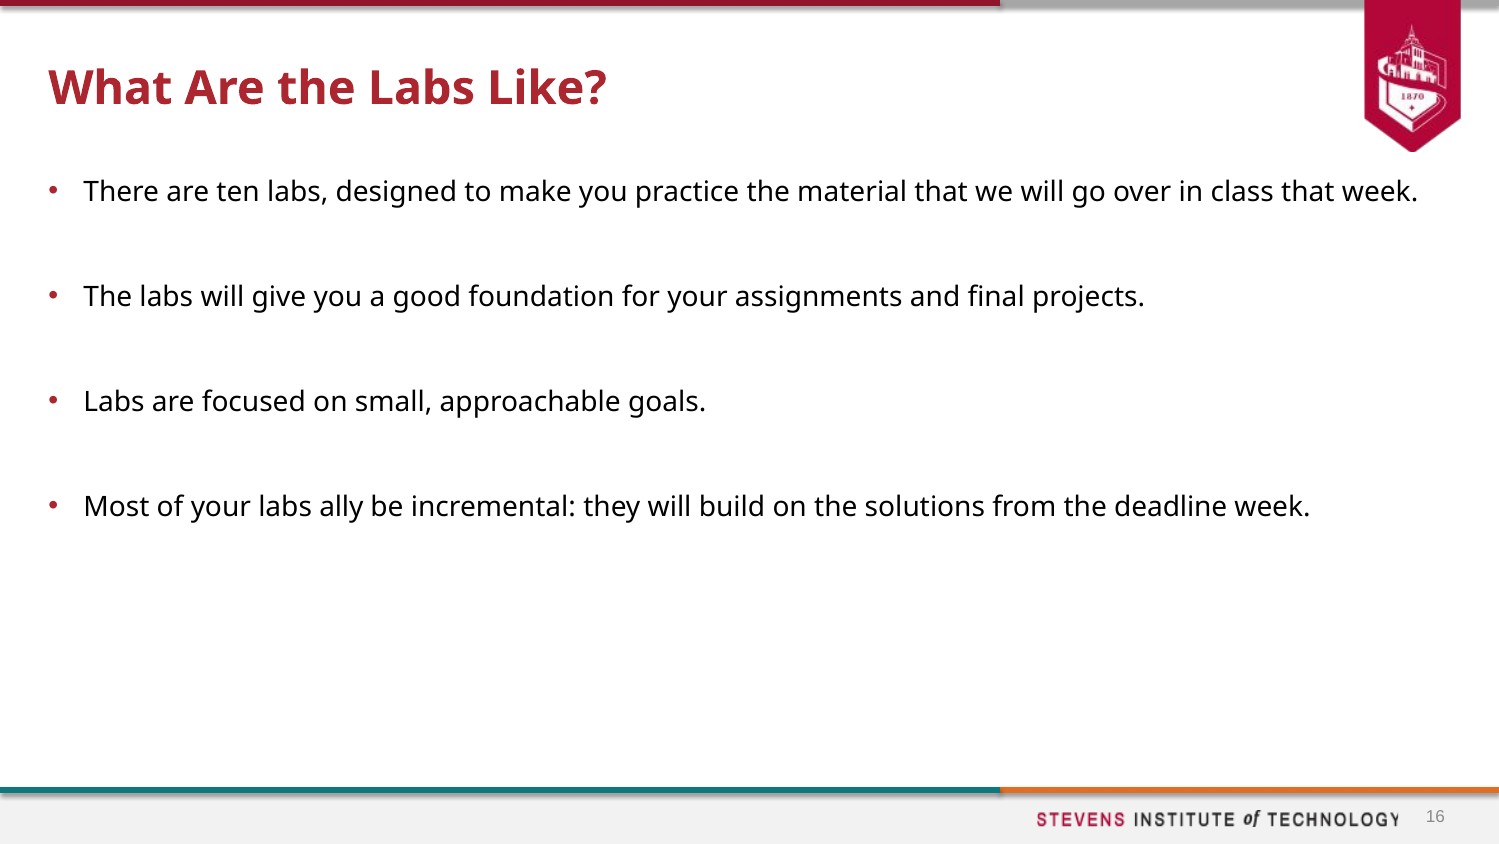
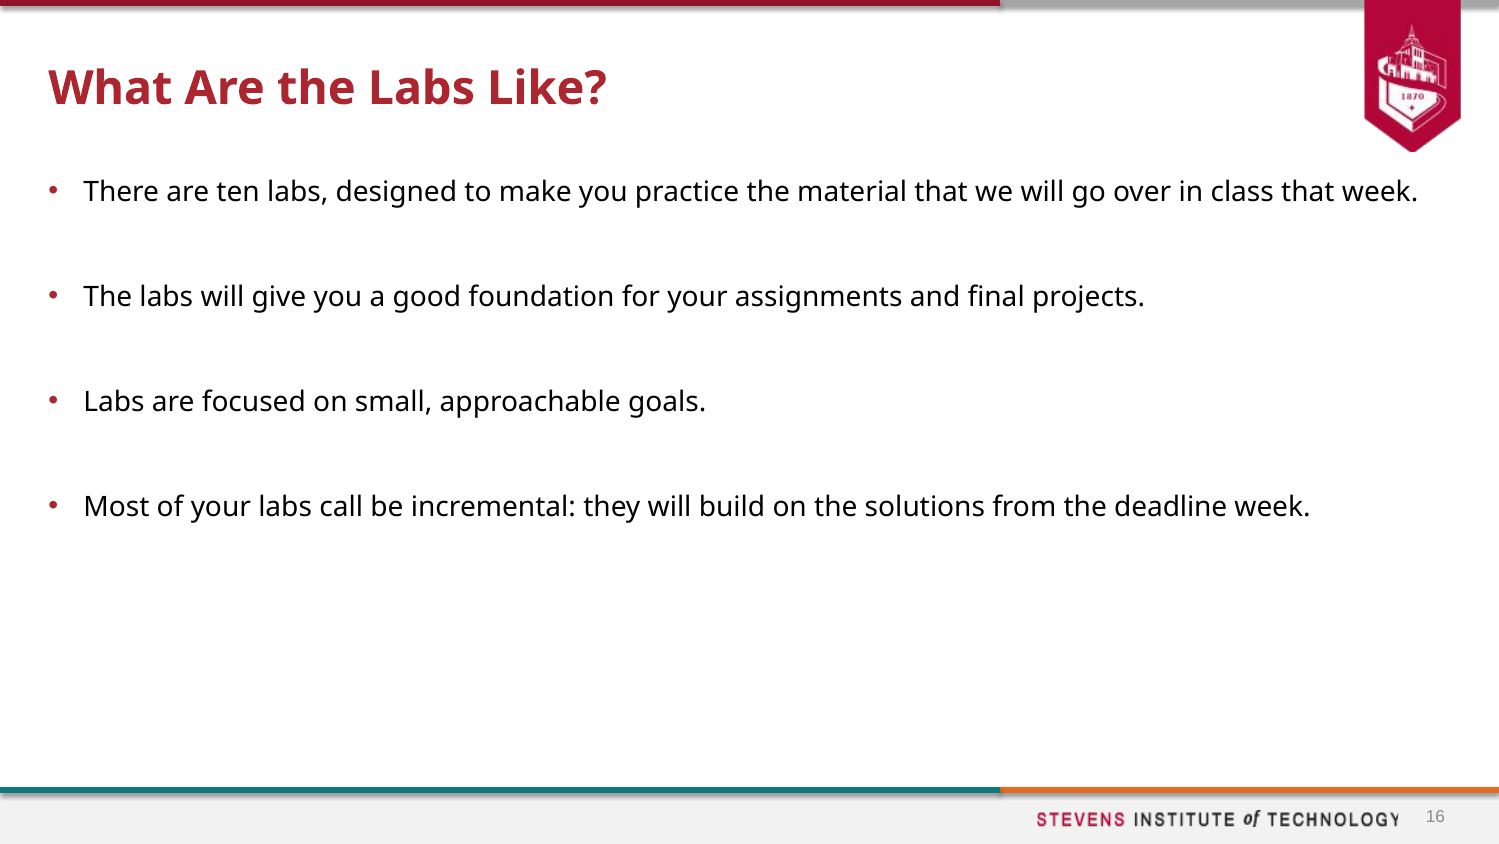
ally: ally -> call (341, 507)
